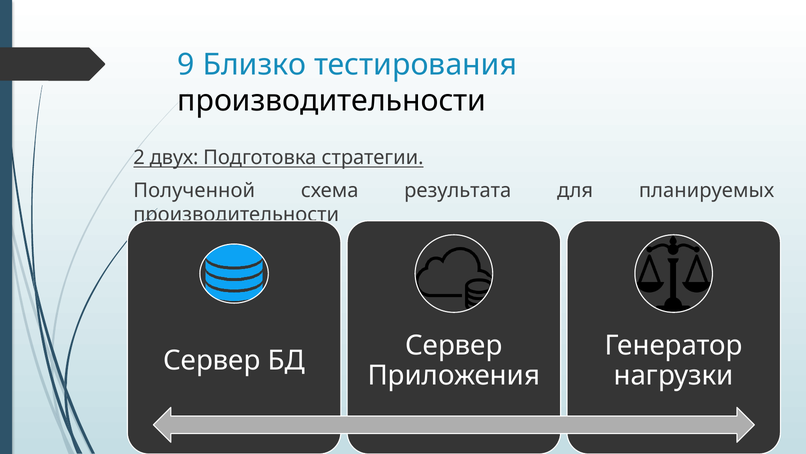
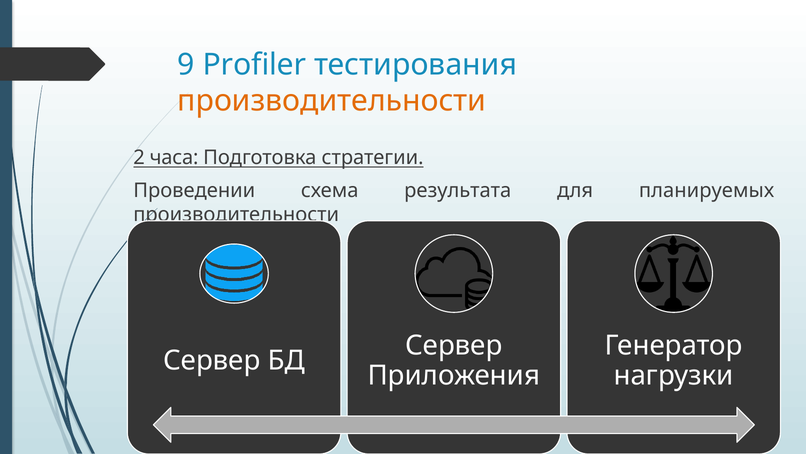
Близко: Близко -> Profiler (254, 65)
производительности colour: black -> orange (332, 101)
двух: двух -> часа (174, 158)
Полученной: Полученной -> Проведении (194, 190)
